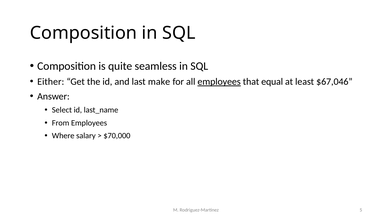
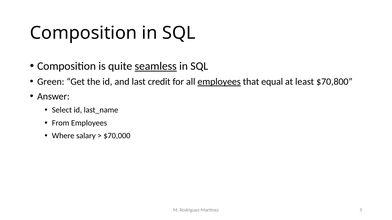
seamless underline: none -> present (156, 66)
Either: Either -> Green (51, 82)
make: make -> credit (159, 82)
$67,046: $67,046 -> $70,800 (334, 82)
